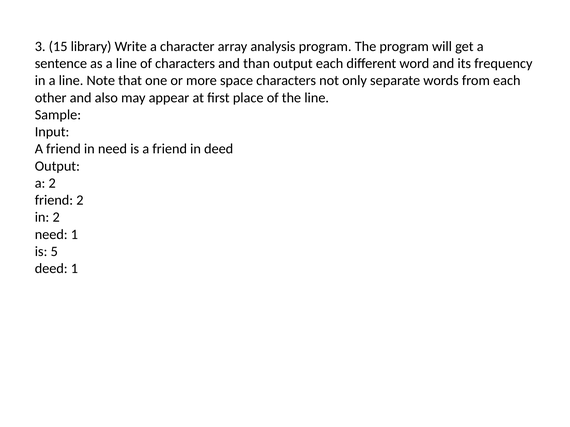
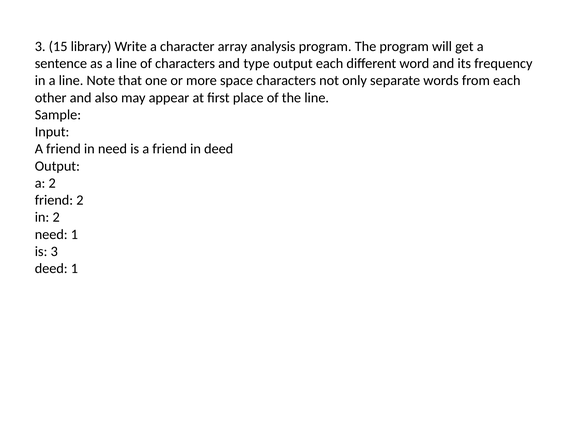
than: than -> type (257, 64)
is 5: 5 -> 3 (54, 252)
